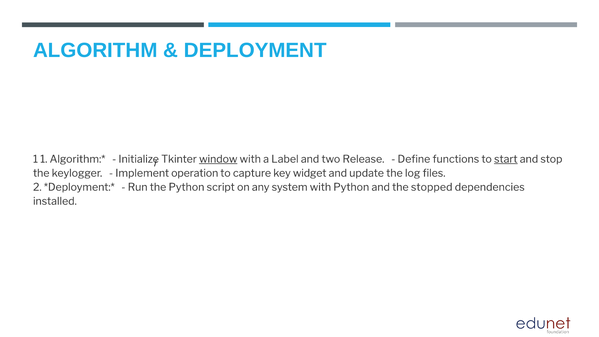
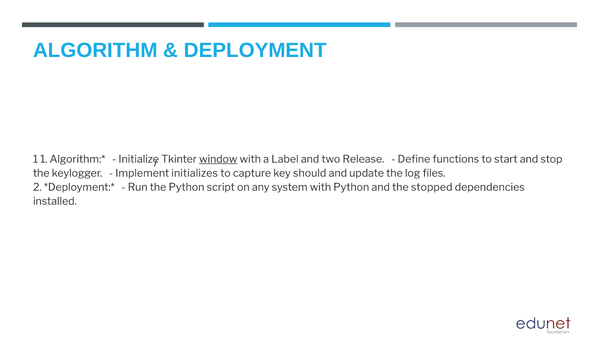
start underline: present -> none (506, 159)
operation: operation -> initializes (195, 173)
widget: widget -> should (310, 173)
